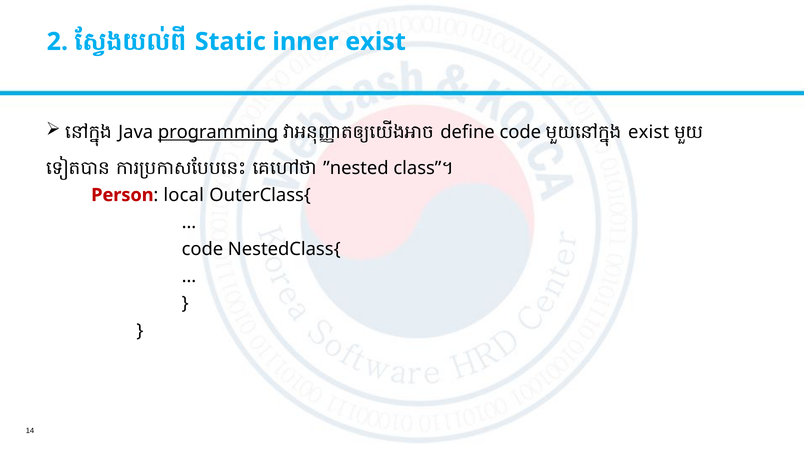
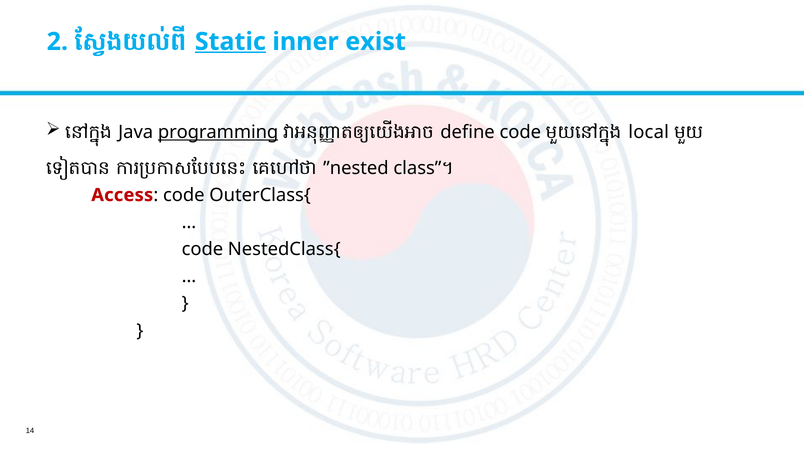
Static underline: none -> present (230, 42)
exist: exist -> local (649, 132)
Person: Person -> Access (122, 195)
local: local -> code (184, 195)
